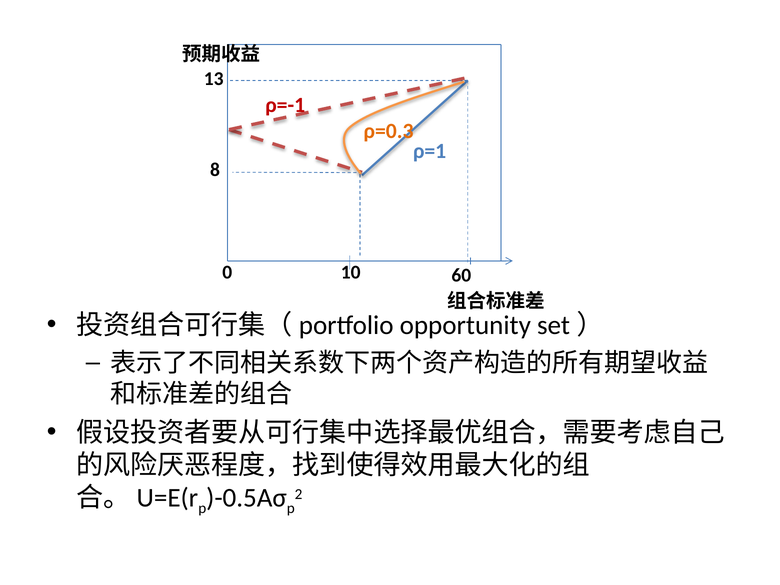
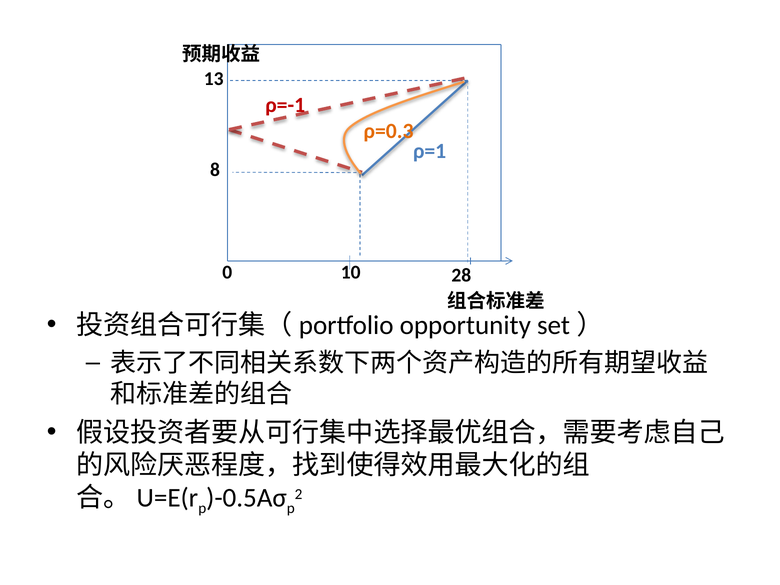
60: 60 -> 28 (461, 275)
